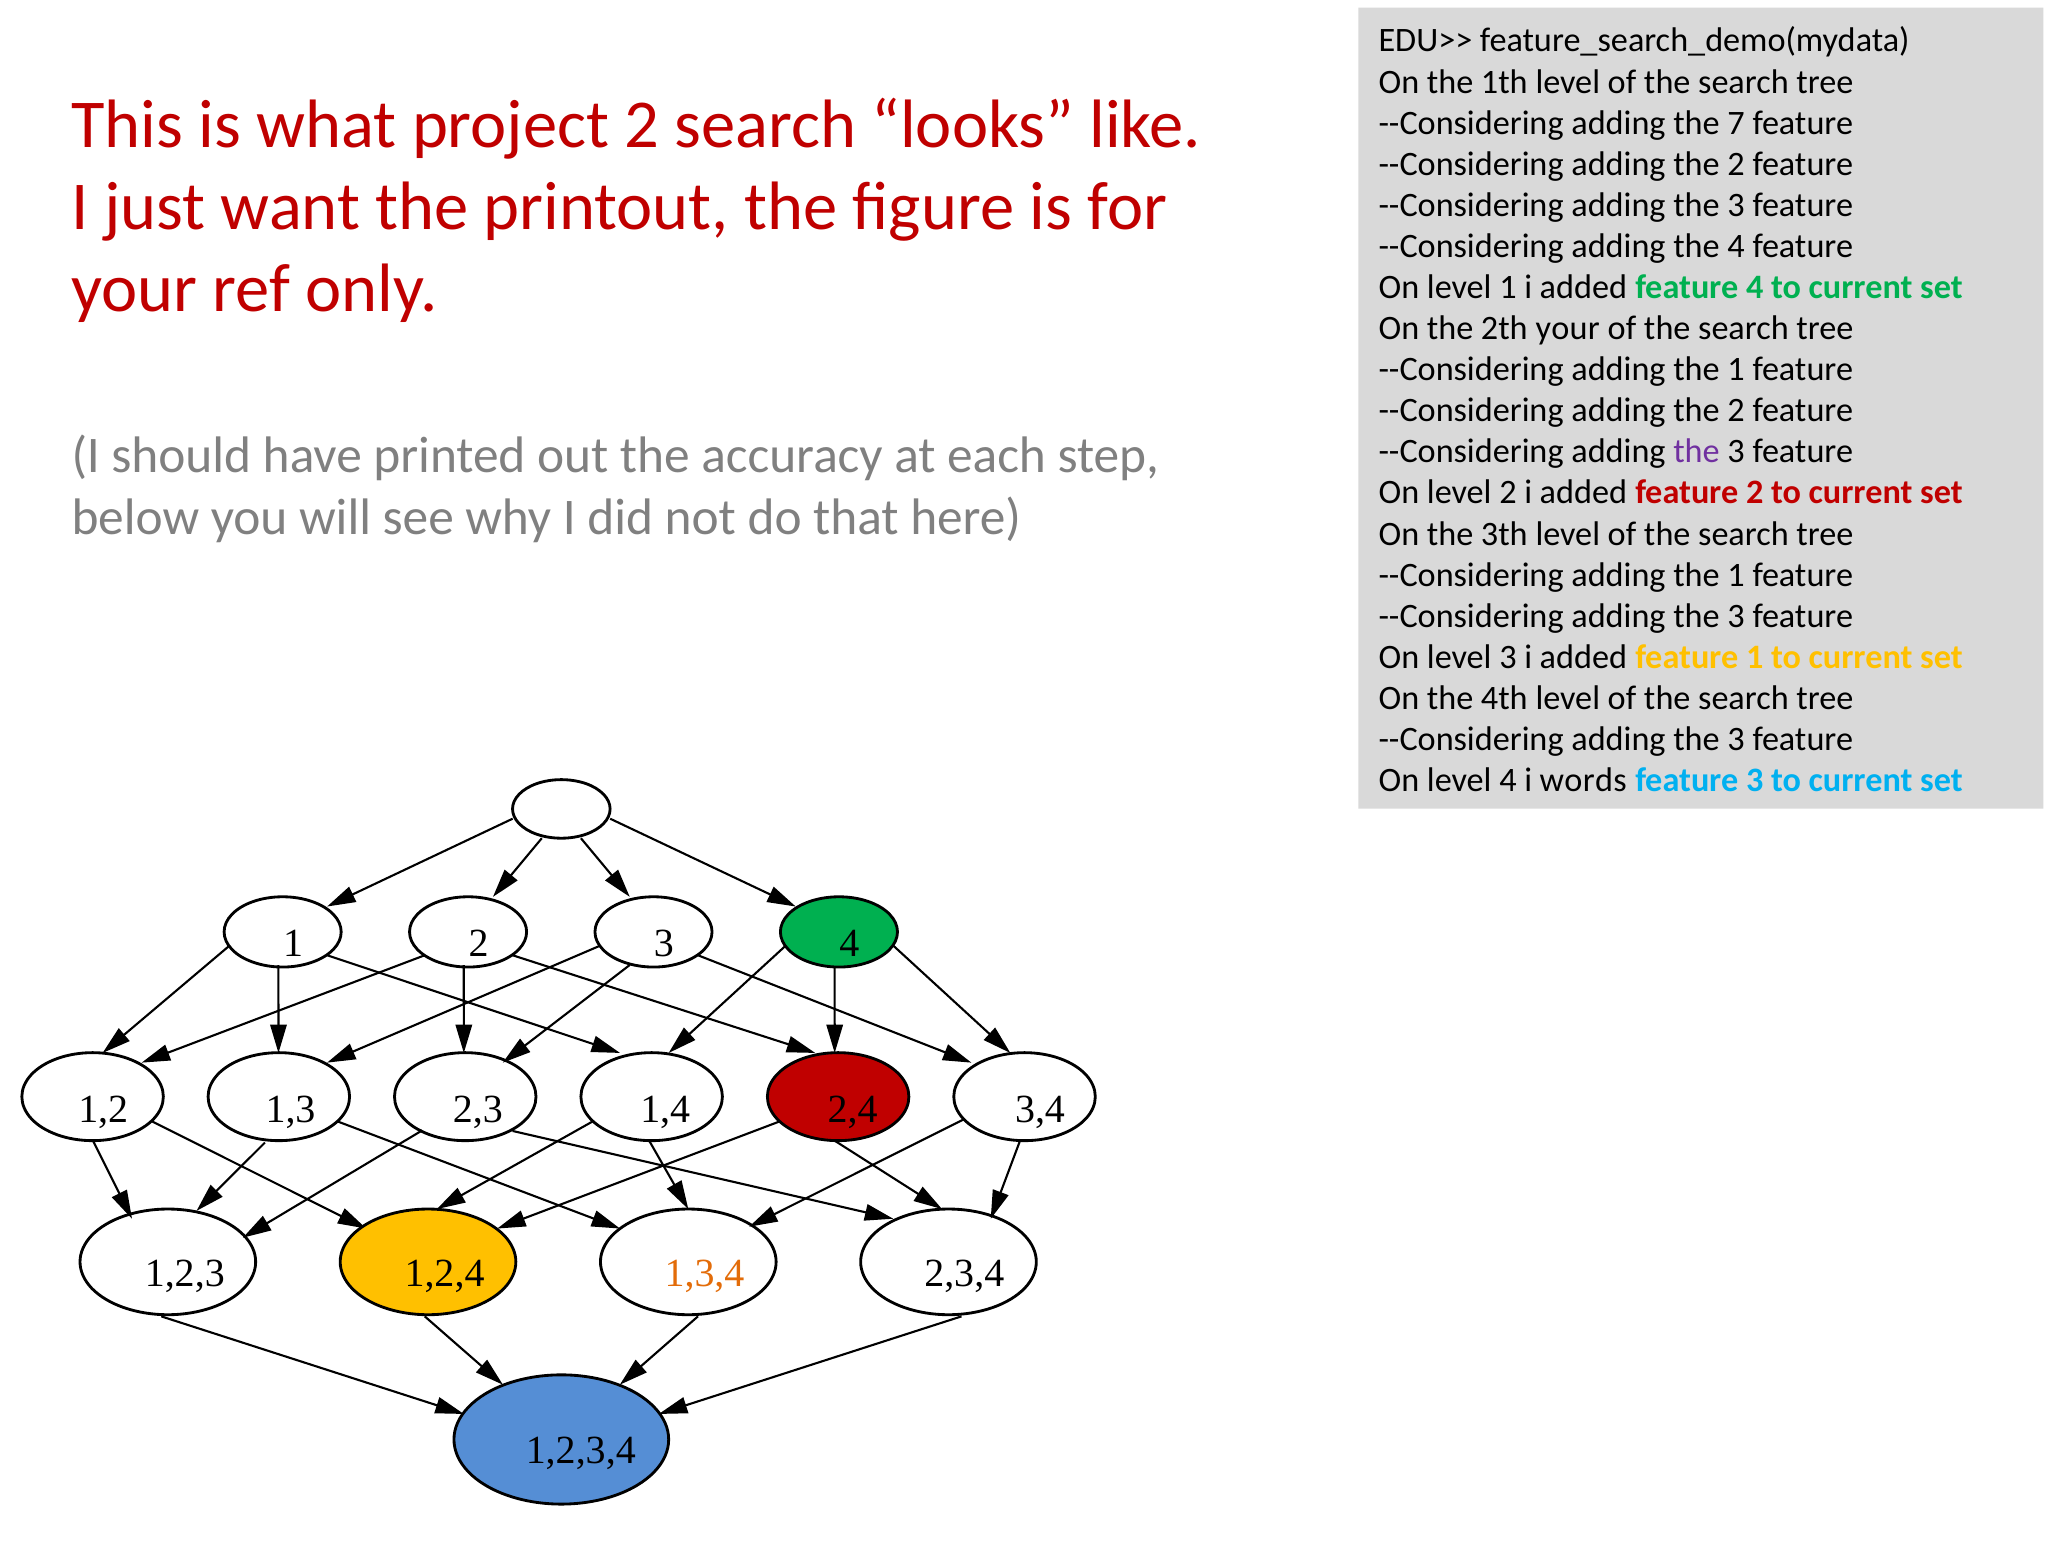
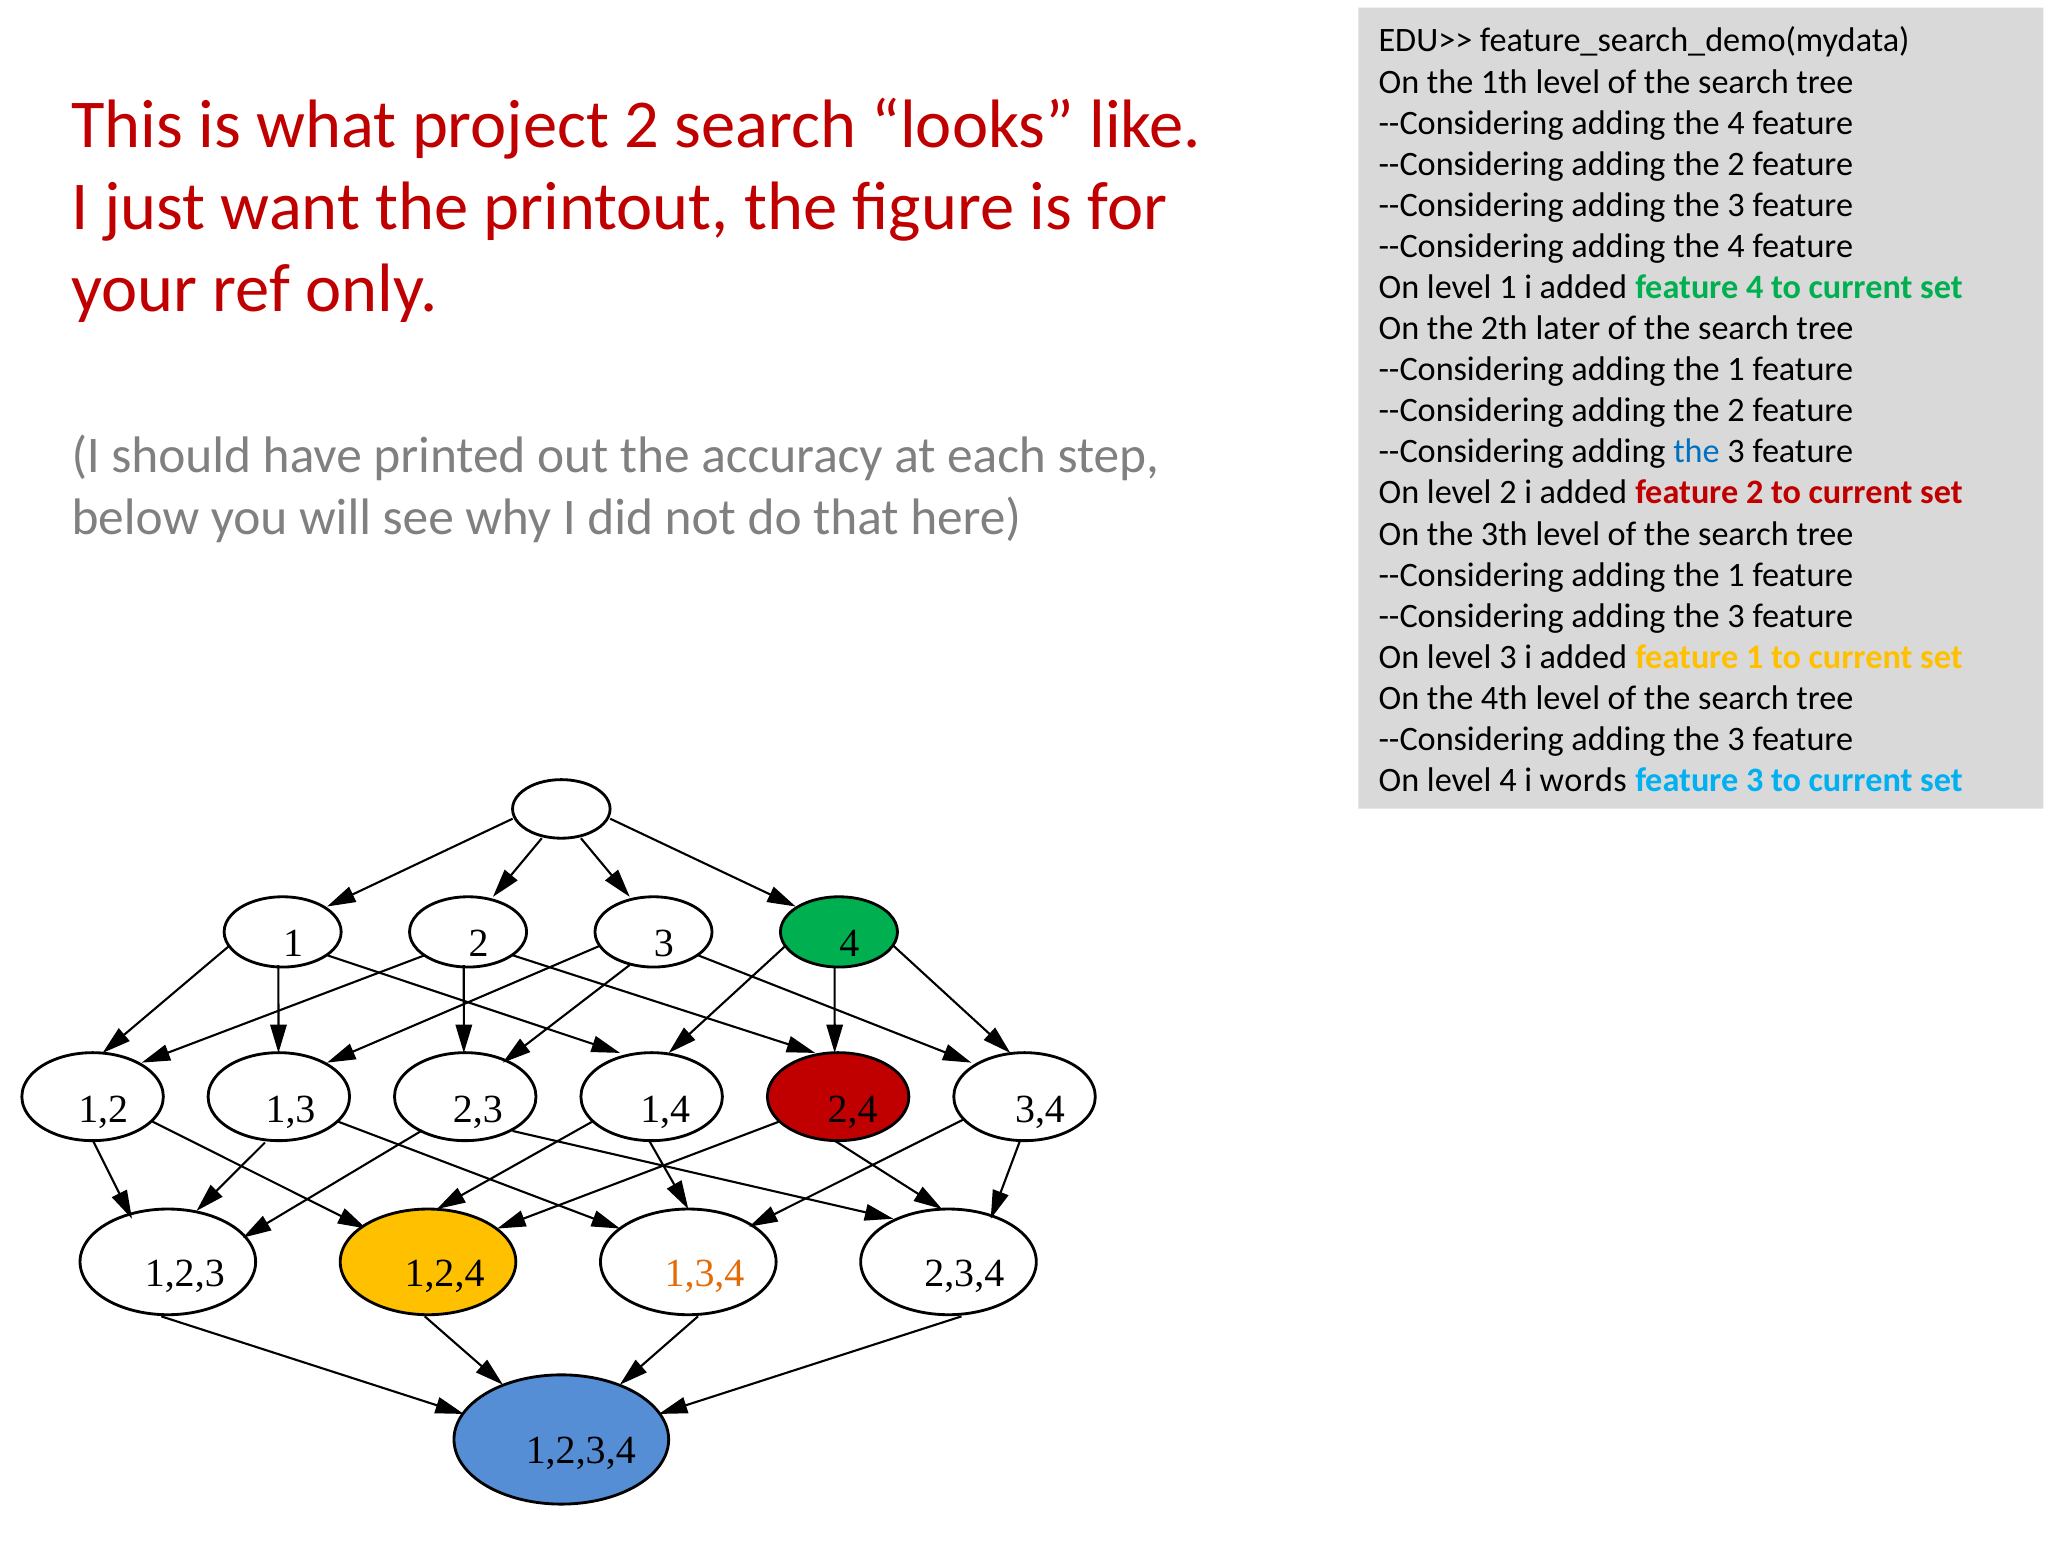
7: 7 -> 4 (1736, 123)
2th your: your -> later (1568, 328)
the colour: purple -> blue (1696, 452)
